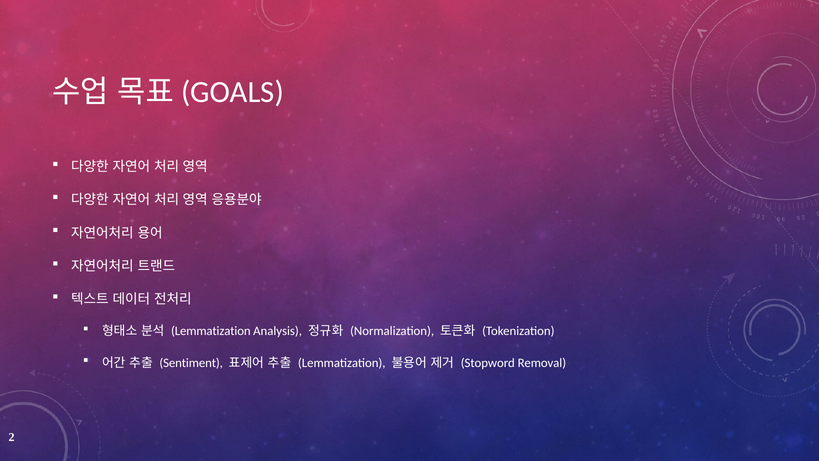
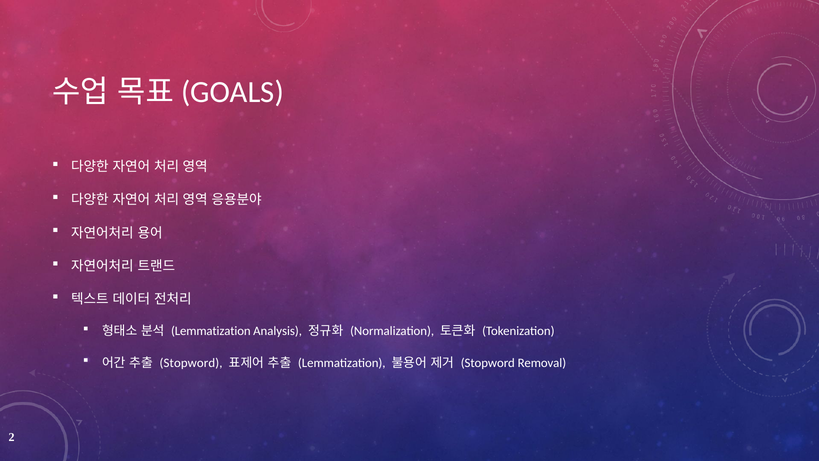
Sentiment: Sentiment -> Stopword (191, 363)
